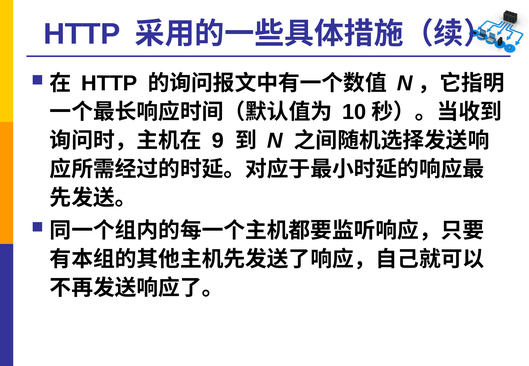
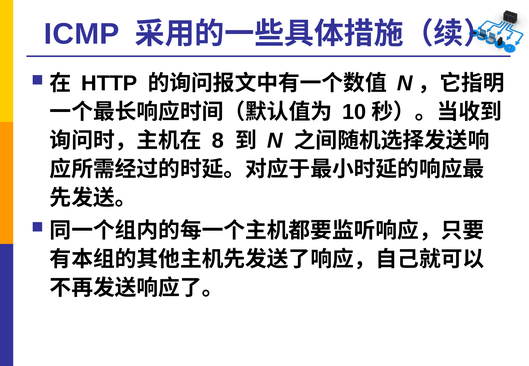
HTTP: HTTP -> ICMP (82, 34)
9: 9 -> 8 (218, 141)
